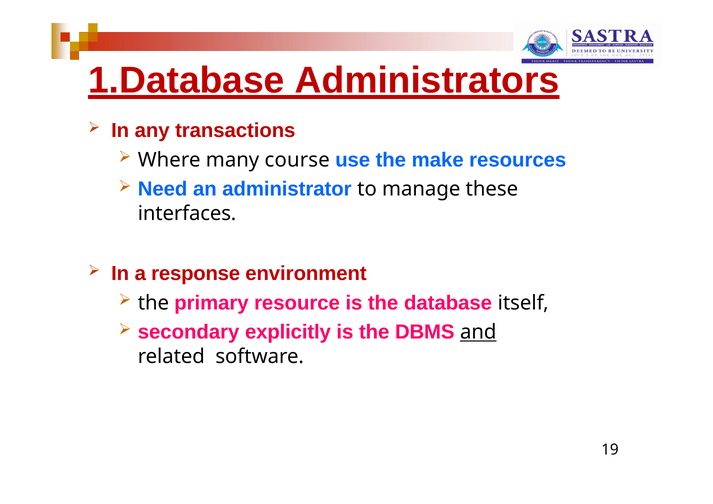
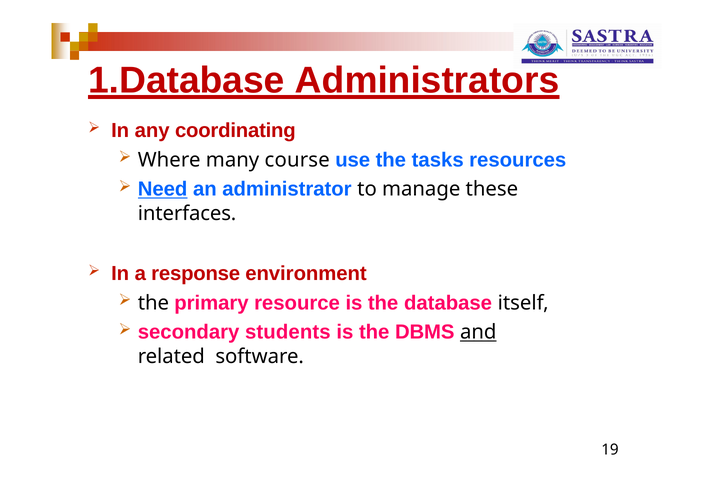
transactions: transactions -> coordinating (235, 131)
make: make -> tasks (438, 160)
Need underline: none -> present (163, 189)
explicitly: explicitly -> students (288, 332)
